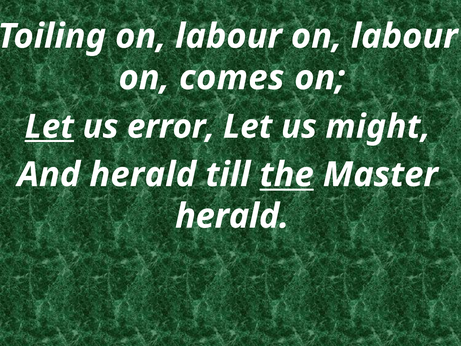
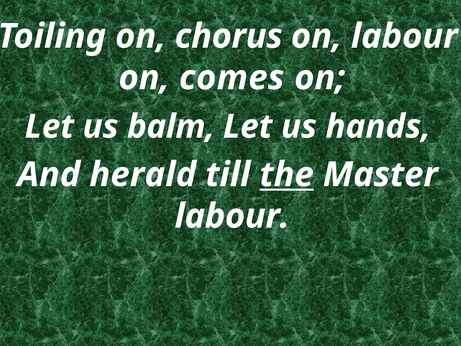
labour: labour -> chorus (229, 36)
Let underline: present -> none (49, 127)
error: error -> balm (171, 127)
might: might -> hands (378, 127)
herald: herald -> labour (232, 216)
